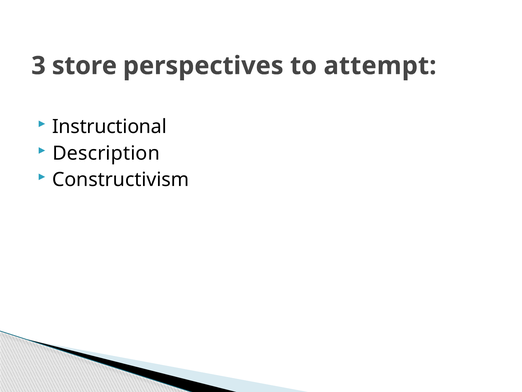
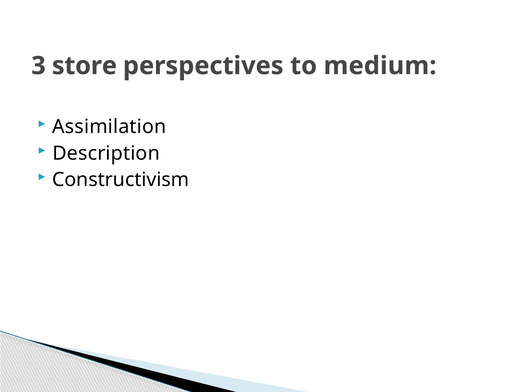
attempt: attempt -> medium (380, 66)
Instructional: Instructional -> Assimilation (109, 127)
